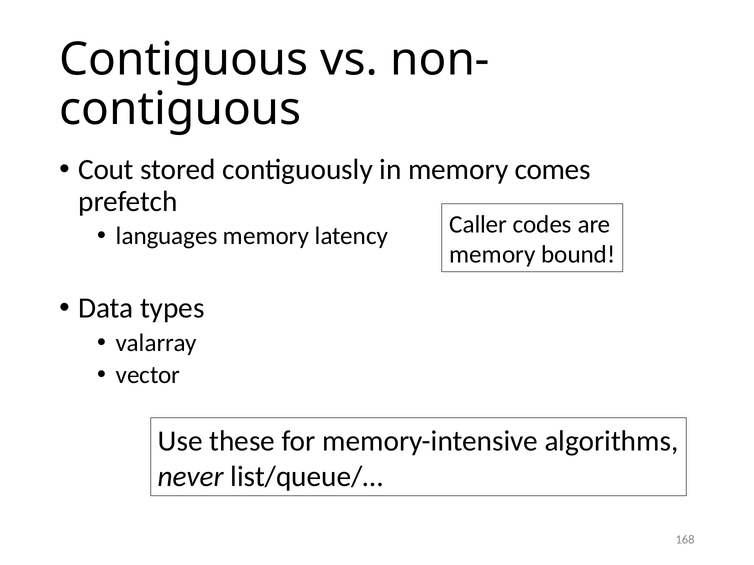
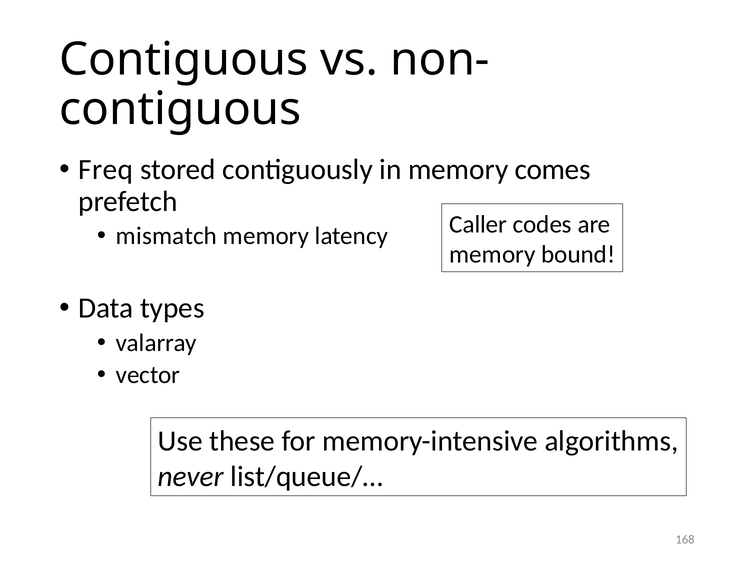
Cout: Cout -> Freq (106, 170)
languages: languages -> mismatch (167, 236)
